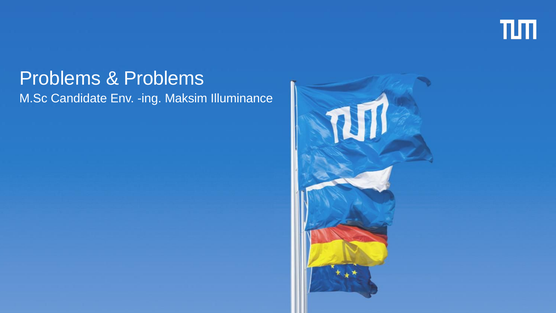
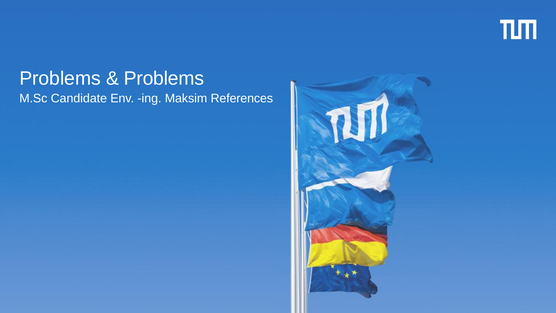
Illuminance: Illuminance -> References (242, 99)
